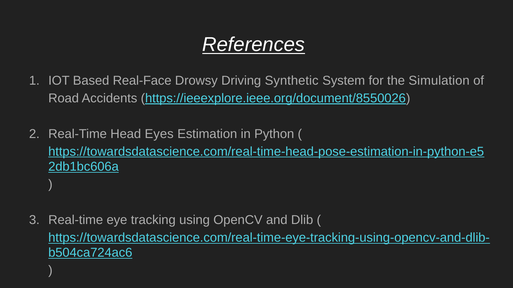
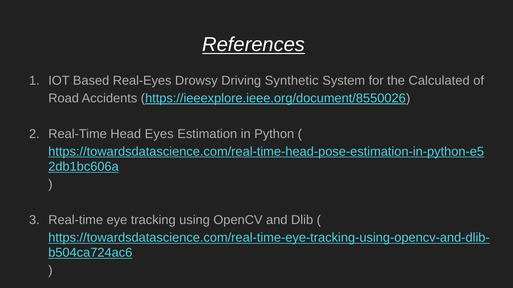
Real-Face: Real-Face -> Real-Eyes (142, 81)
Simulation: Simulation -> Calculated (439, 81)
